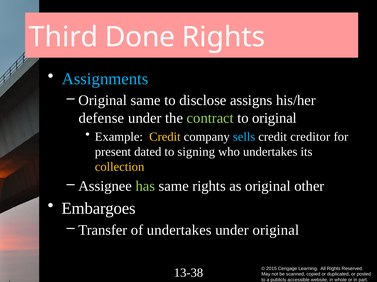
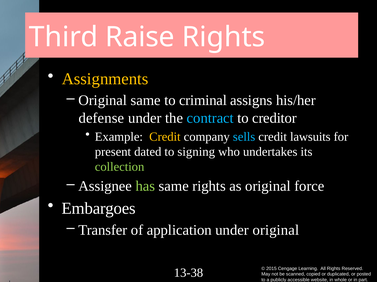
Done: Done -> Raise (140, 37)
Assignments colour: light blue -> yellow (105, 79)
disclose: disclose -> criminal (203, 101)
contract colour: light green -> light blue (210, 118)
to original: original -> creditor (274, 118)
creditor: creditor -> lawsuits (310, 137)
collection colour: yellow -> light green (120, 167)
other: other -> force (309, 187)
of undertakes: undertakes -> application (179, 231)
